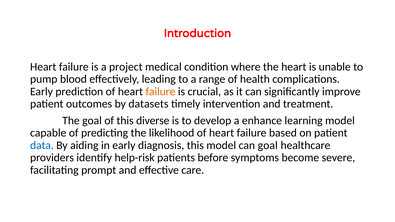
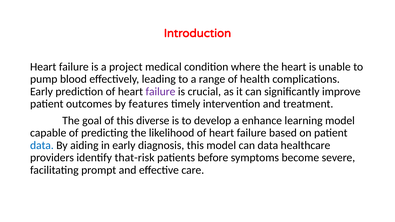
failure colour: orange -> purple (160, 92)
datasets: datasets -> features (148, 104)
can goal: goal -> data (268, 145)
help-risk: help-risk -> that-risk (135, 158)
